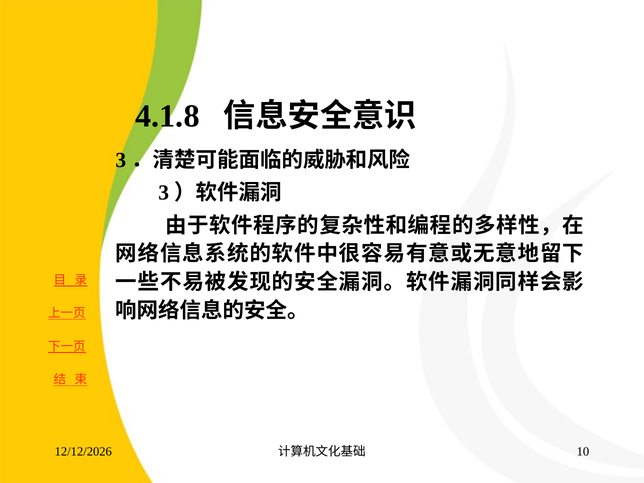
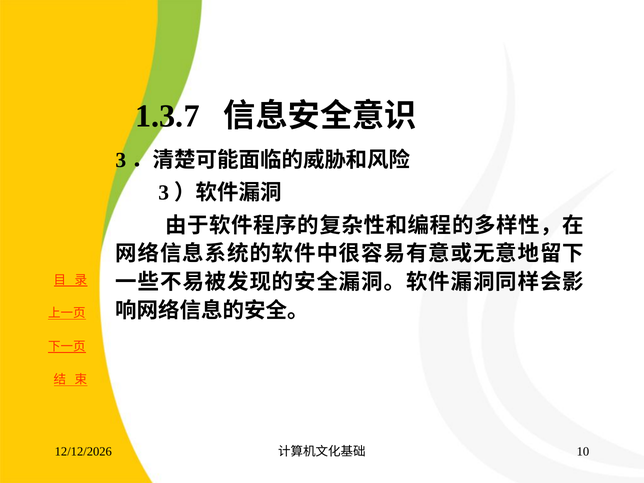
4.1.8: 4.1.8 -> 1.3.7 (167, 116)
